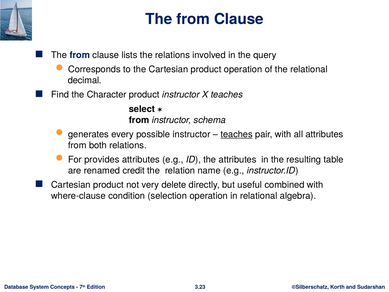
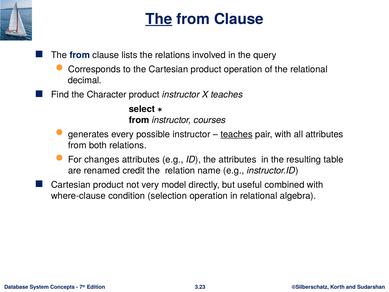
The underline: none -> present (159, 19)
schema: schema -> courses (210, 120)
provides: provides -> changes (102, 159)
delete: delete -> model (174, 185)
